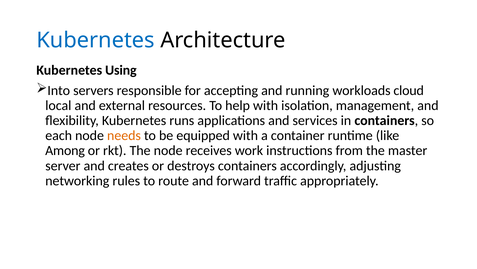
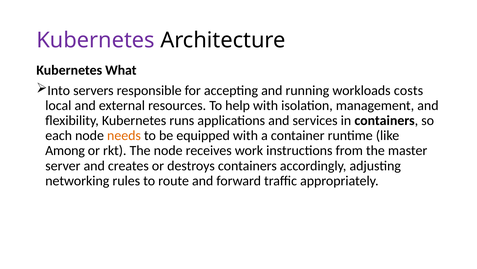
Kubernetes colour: blue -> purple (96, 40)
Using: Using -> What (121, 70)
cloud: cloud -> costs (409, 90)
